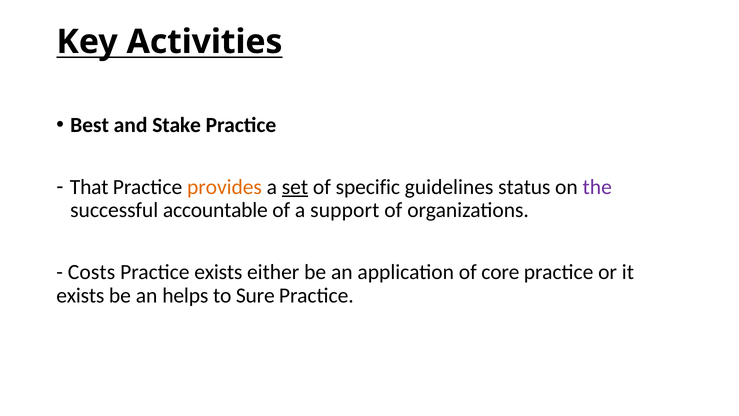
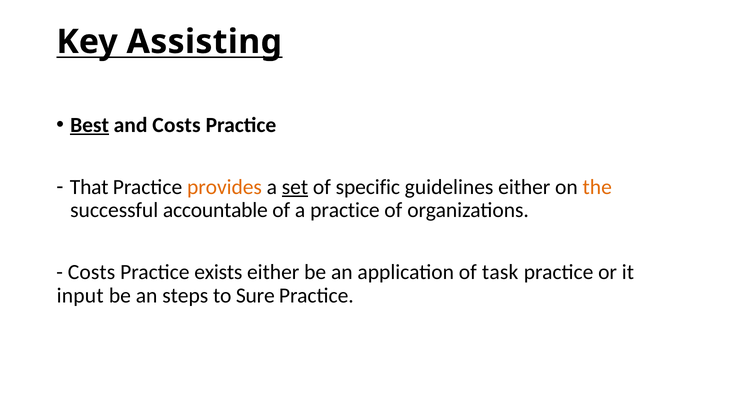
Activities: Activities -> Assisting (204, 42)
Best underline: none -> present (90, 125)
and Stake: Stake -> Costs (176, 125)
guidelines status: status -> either (524, 187)
the colour: purple -> orange (597, 187)
a support: support -> practice (345, 210)
core: core -> task (500, 272)
exists: exists -> input (80, 295)
helps: helps -> steps (185, 295)
